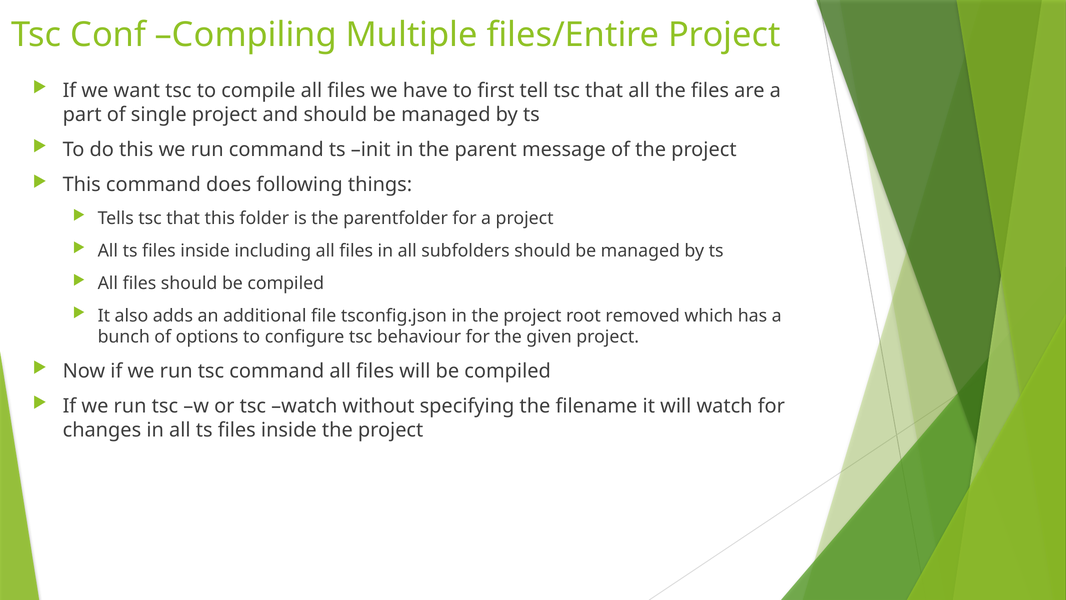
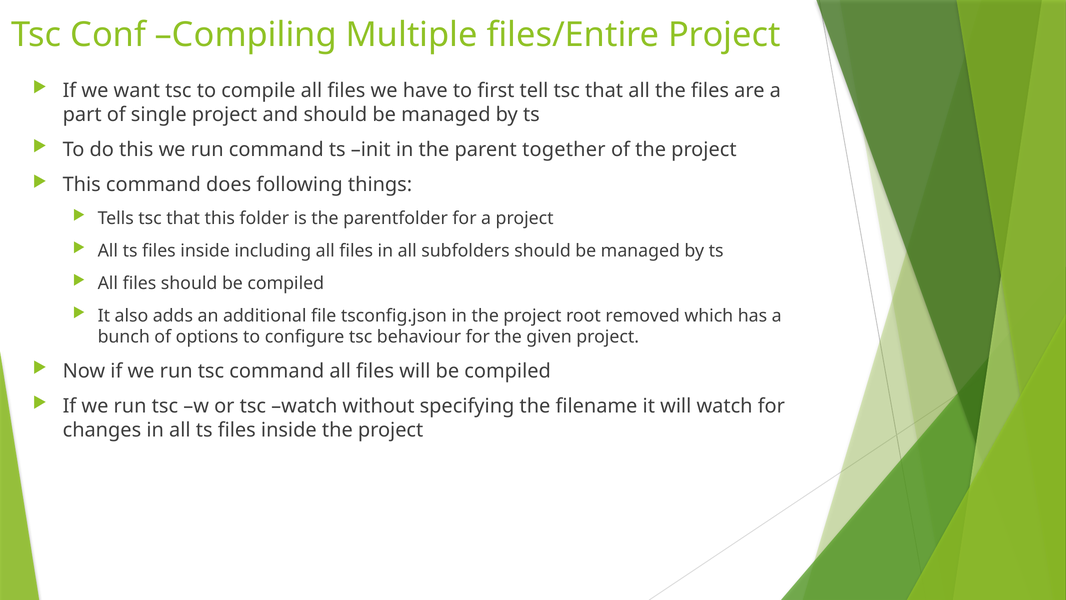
message: message -> together (564, 149)
